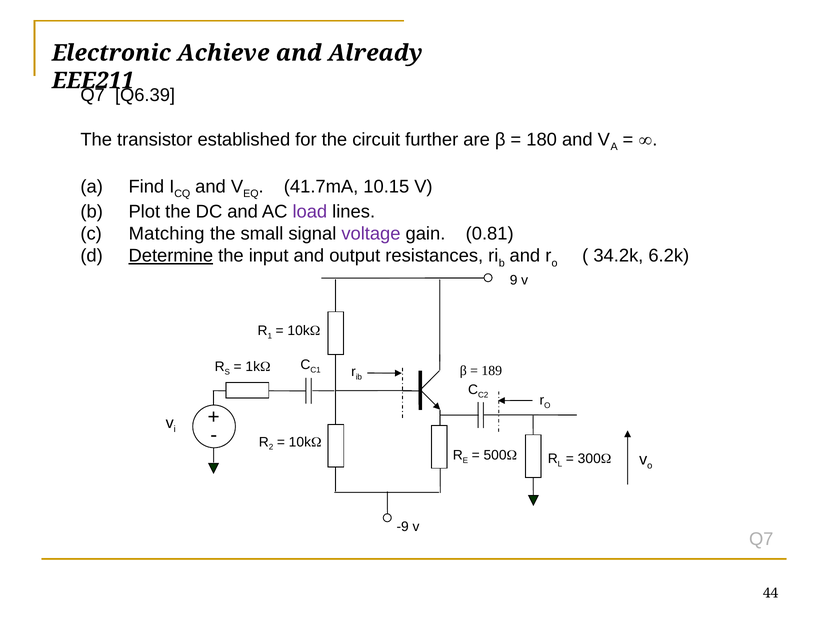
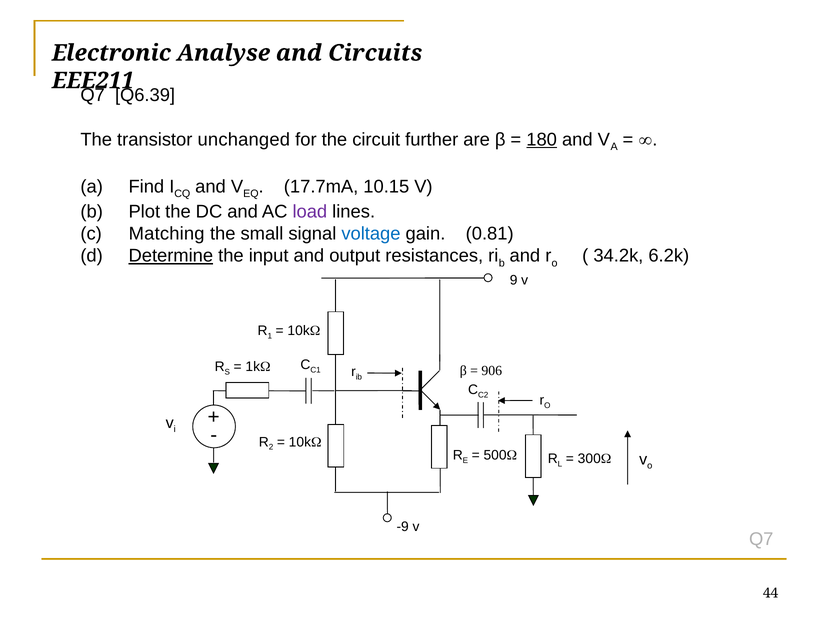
Achieve: Achieve -> Analyse (223, 53)
Already: Already -> Circuits (375, 53)
established: established -> unchanged (244, 139)
180 underline: none -> present (542, 139)
41.7mA: 41.7mA -> 17.7mA (321, 187)
voltage colour: purple -> blue (371, 234)
189: 189 -> 906 (492, 371)
